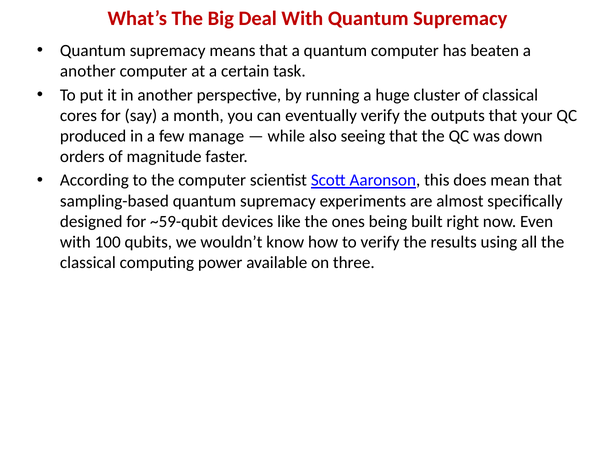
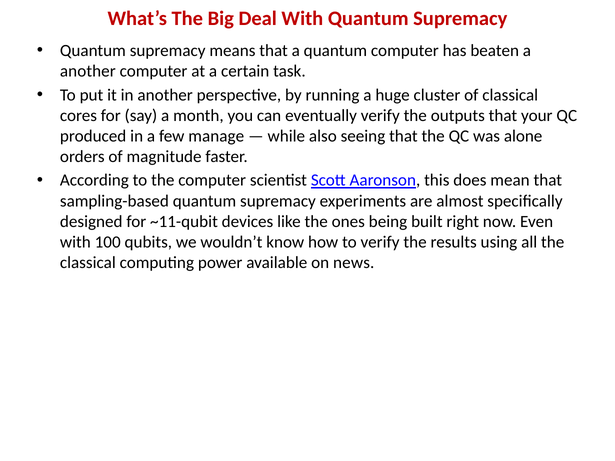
down: down -> alone (523, 136)
~59-qubit: ~59-qubit -> ~11-qubit (184, 222)
three: three -> news (354, 263)
